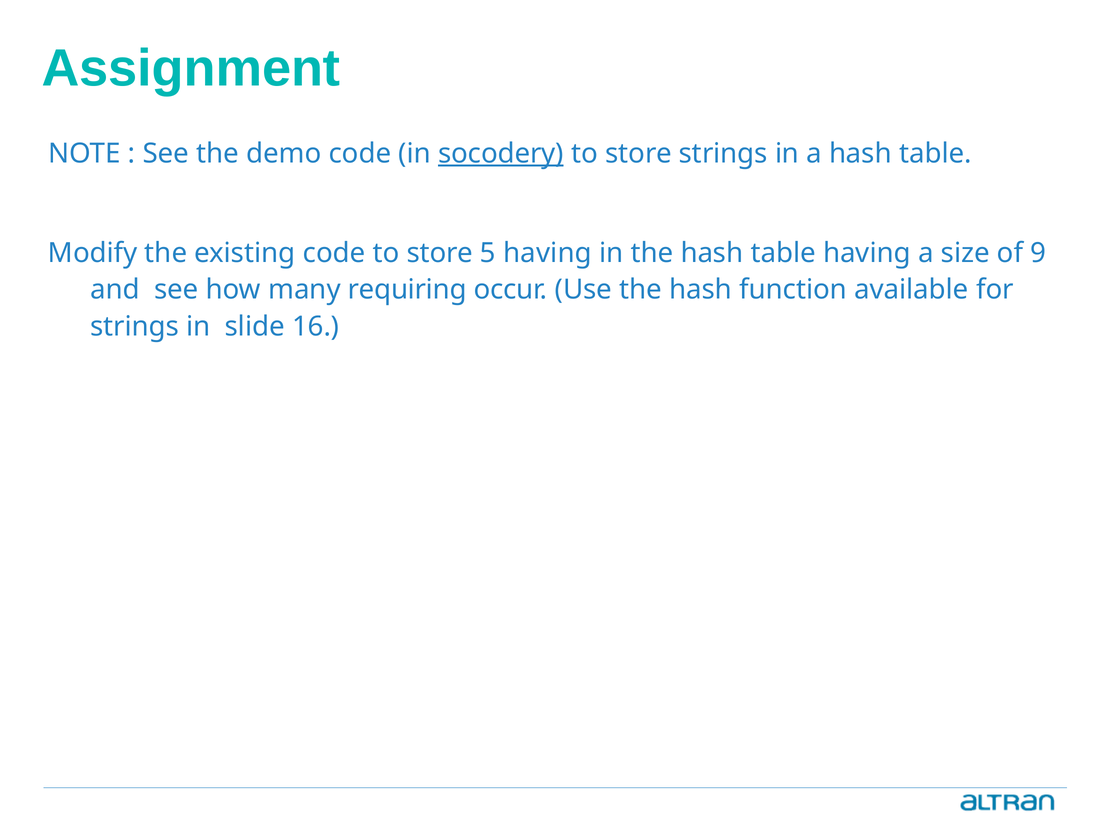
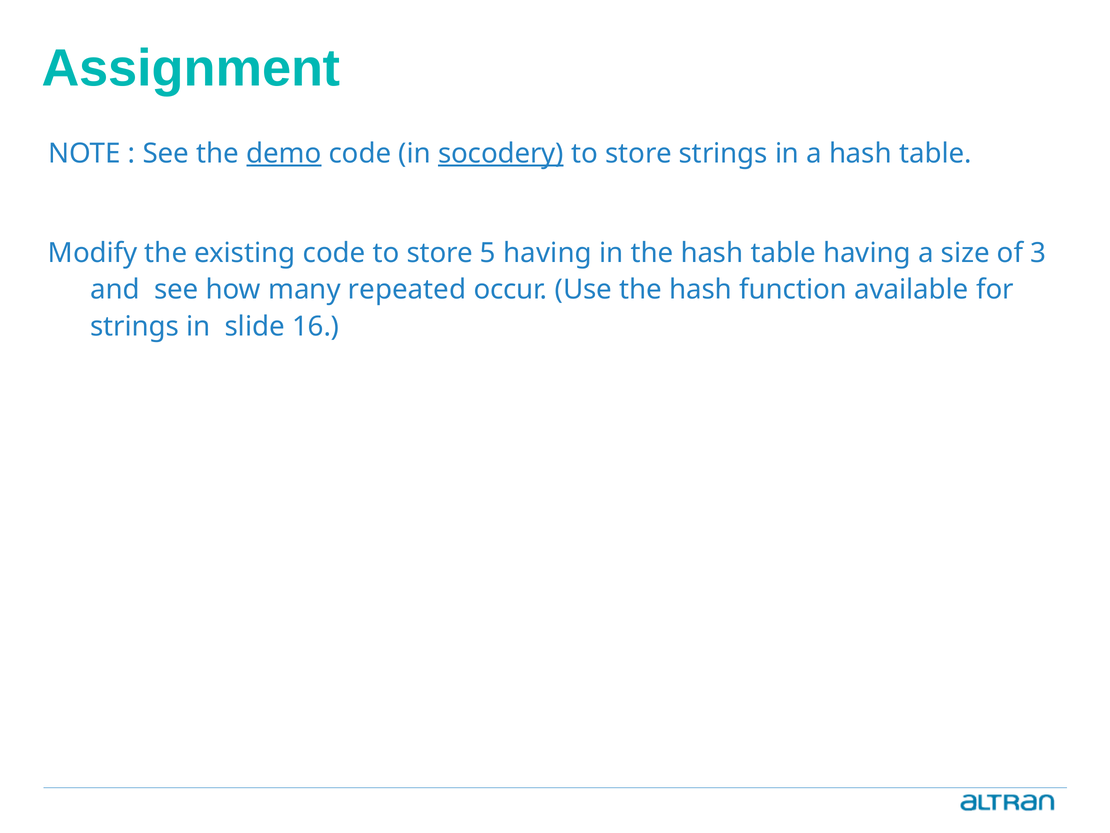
demo underline: none -> present (284, 153)
9: 9 -> 3 (1038, 253)
requiring: requiring -> repeated (407, 290)
